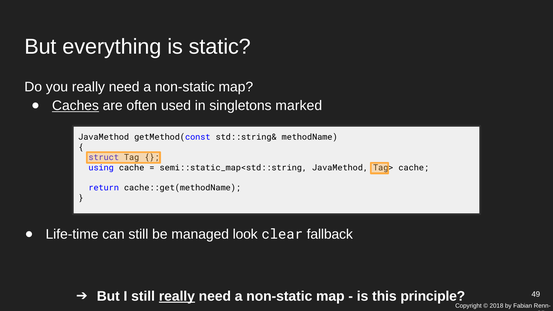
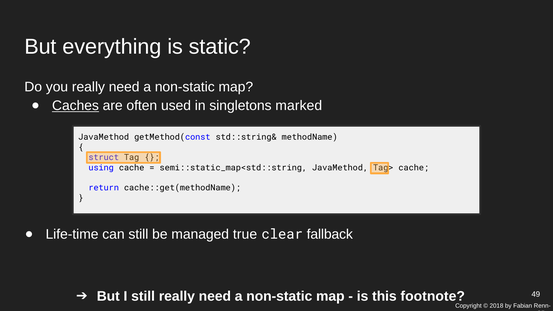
look: look -> true (245, 234)
really underline: present -> none (177, 296)
principle: principle -> footnote (433, 296)
